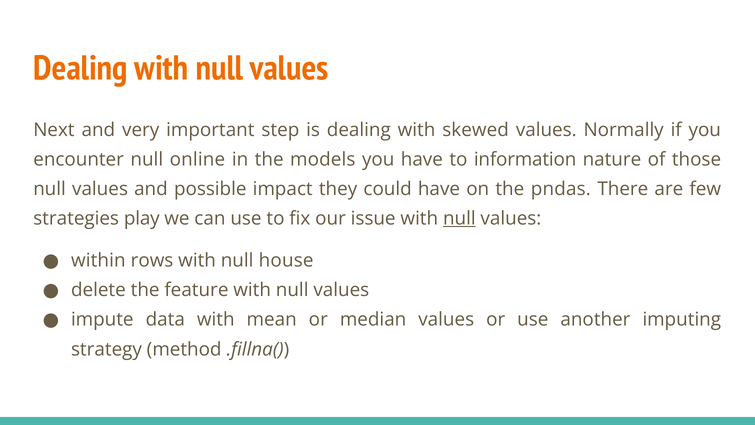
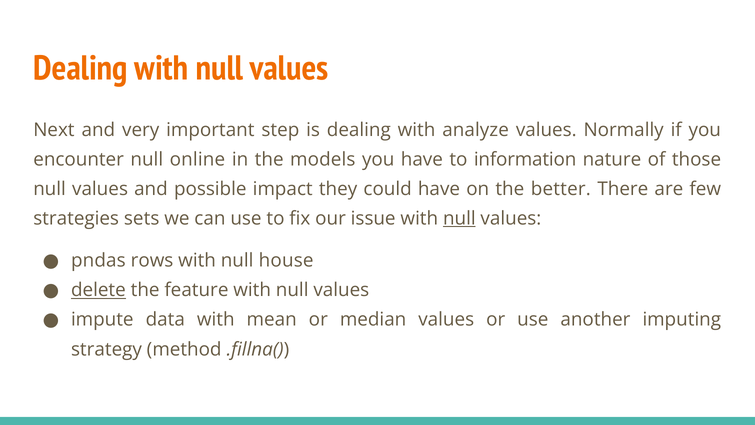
skewed: skewed -> analyze (476, 130)
pndas: pndas -> better (561, 189)
play: play -> sets (142, 218)
within: within -> pndas (98, 260)
delete underline: none -> present (98, 290)
